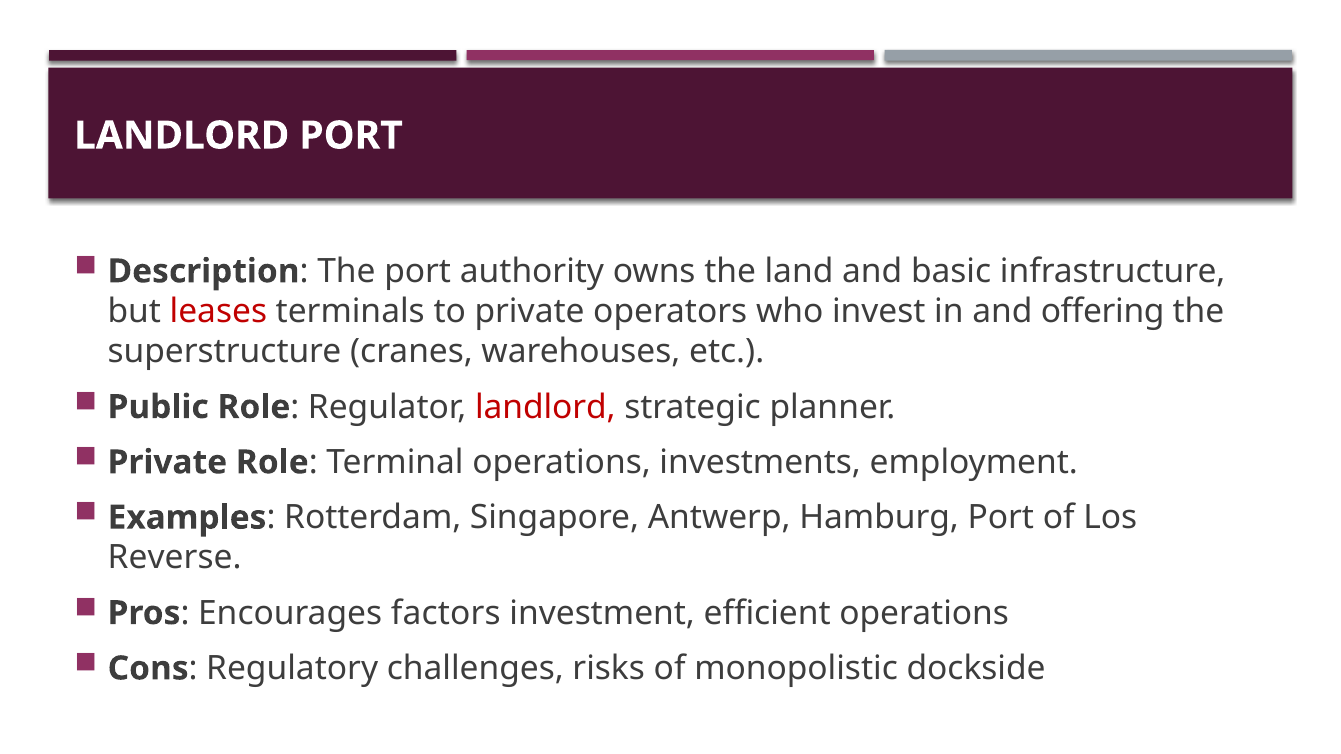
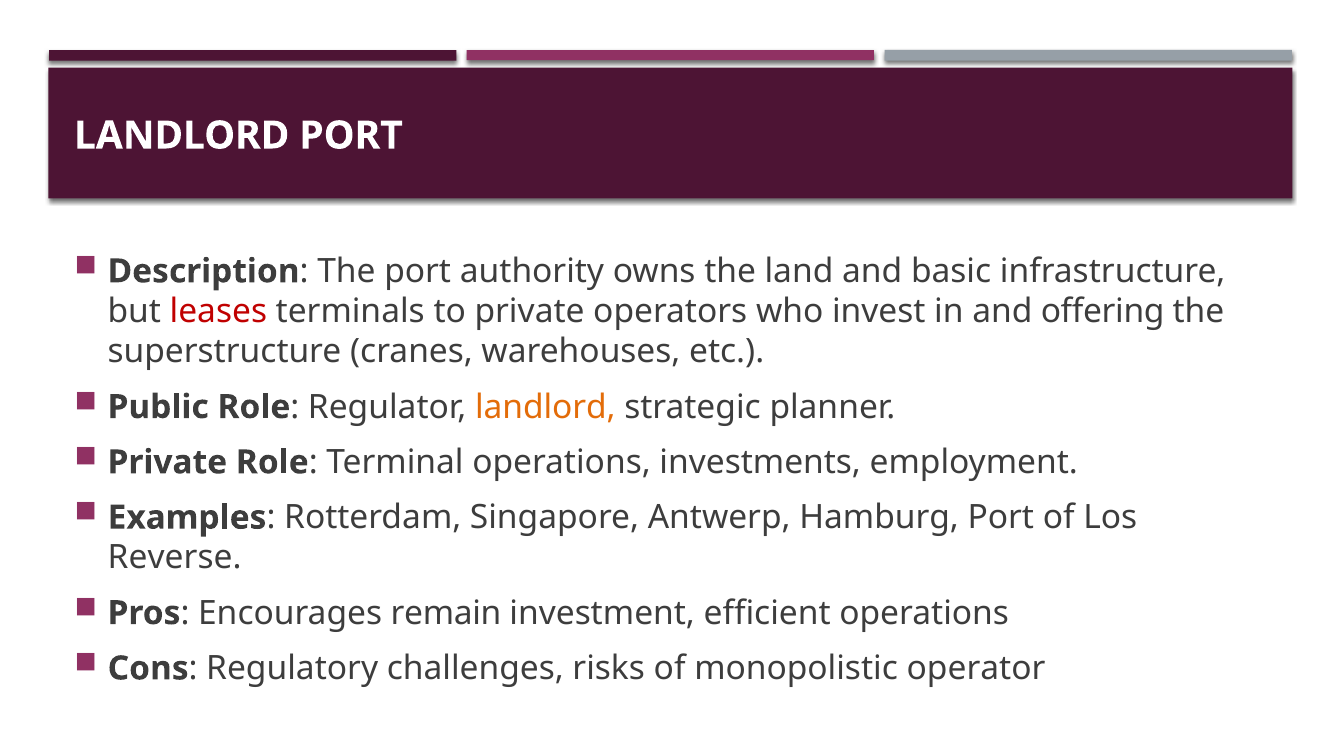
landlord colour: red -> orange (545, 407)
factors: factors -> remain (446, 613)
dockside: dockside -> operator (976, 669)
